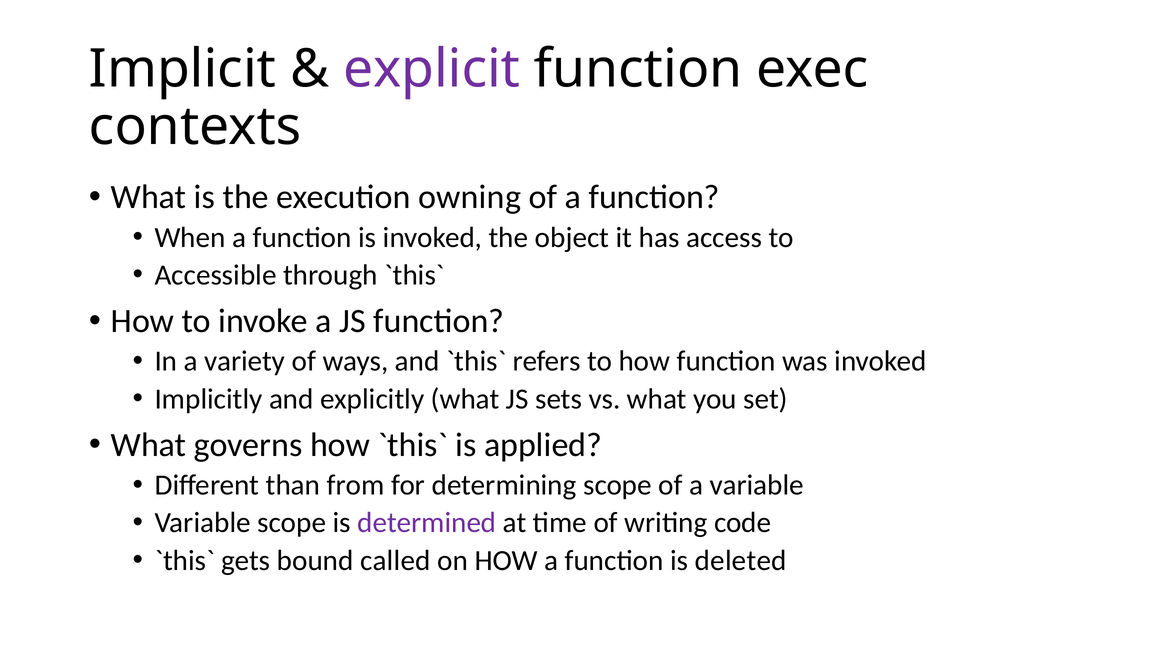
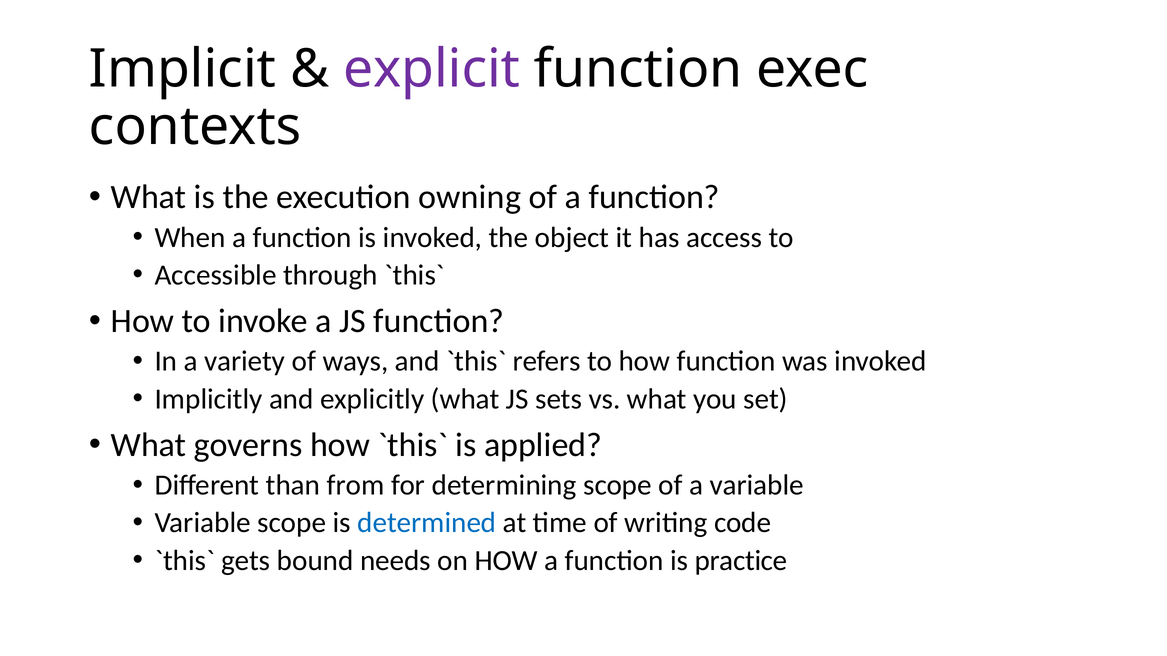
determined colour: purple -> blue (427, 523)
called: called -> needs (395, 561)
deleted: deleted -> practice (741, 561)
